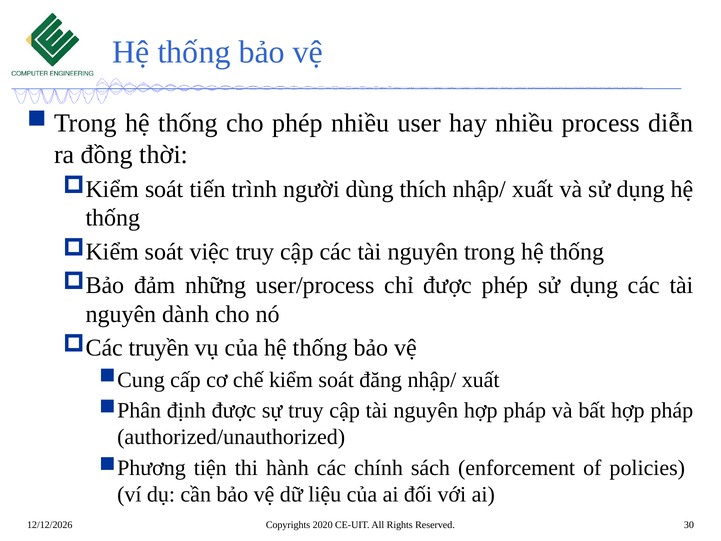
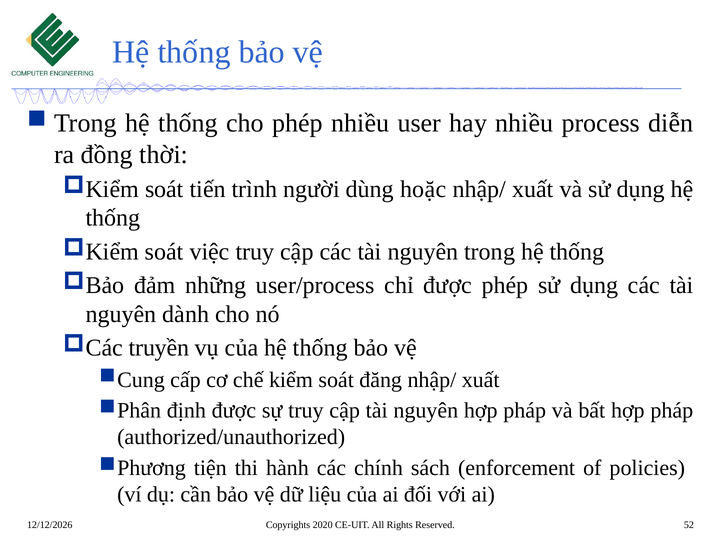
thích: thích -> hoặc (423, 189)
30: 30 -> 52 (689, 525)
